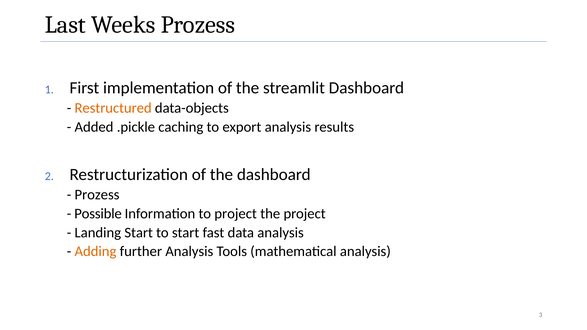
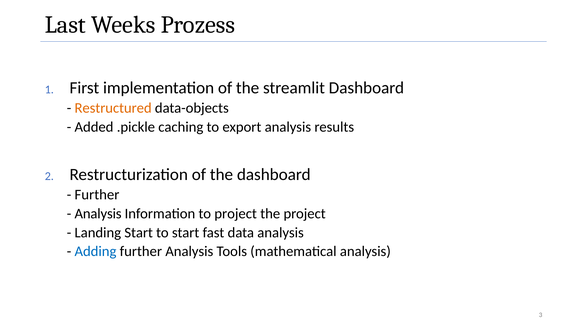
Prozess: Prozess -> Further (97, 195)
Possible: Possible -> Analysis (98, 214)
Adding colour: orange -> blue (95, 252)
